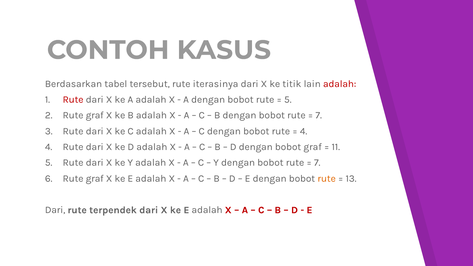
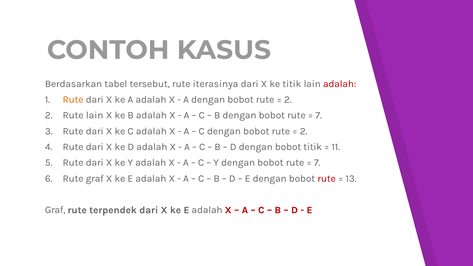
Rute colour: red -> orange (73, 100)
5: 5 -> 2 (288, 100)
graf: graf -> lain (95, 115)
4: 4 -> 2 (304, 131)
bobot graf: graf -> titik (313, 147)
rute colour: orange -> red (327, 178)
Dari: Dari -> Graf (55, 210)
